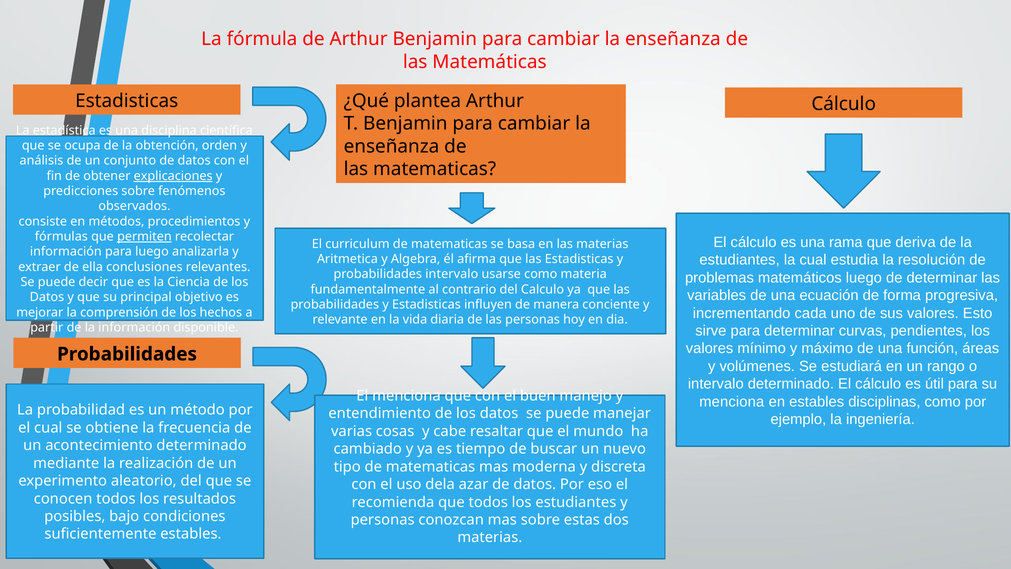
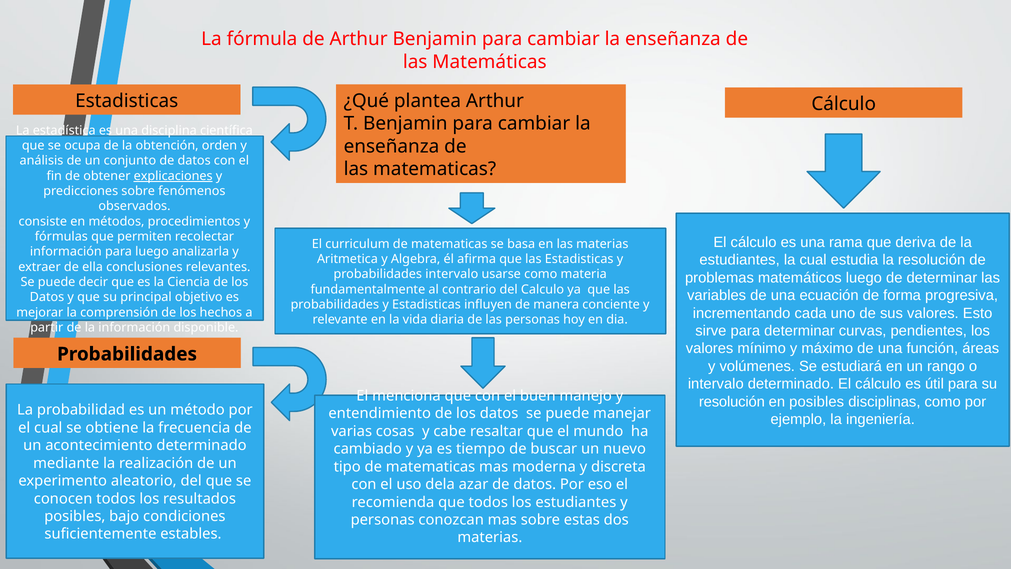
permiten underline: present -> none (144, 237)
menciona: menciona -> resolución (732, 402)
en estables: estables -> posibles (817, 402)
